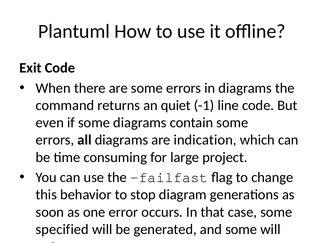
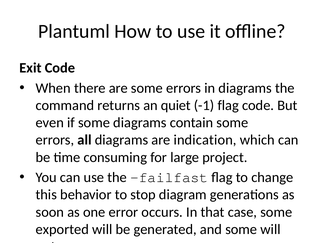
-1 line: line -> flag (228, 105)
specified: specified -> exported (62, 229)
